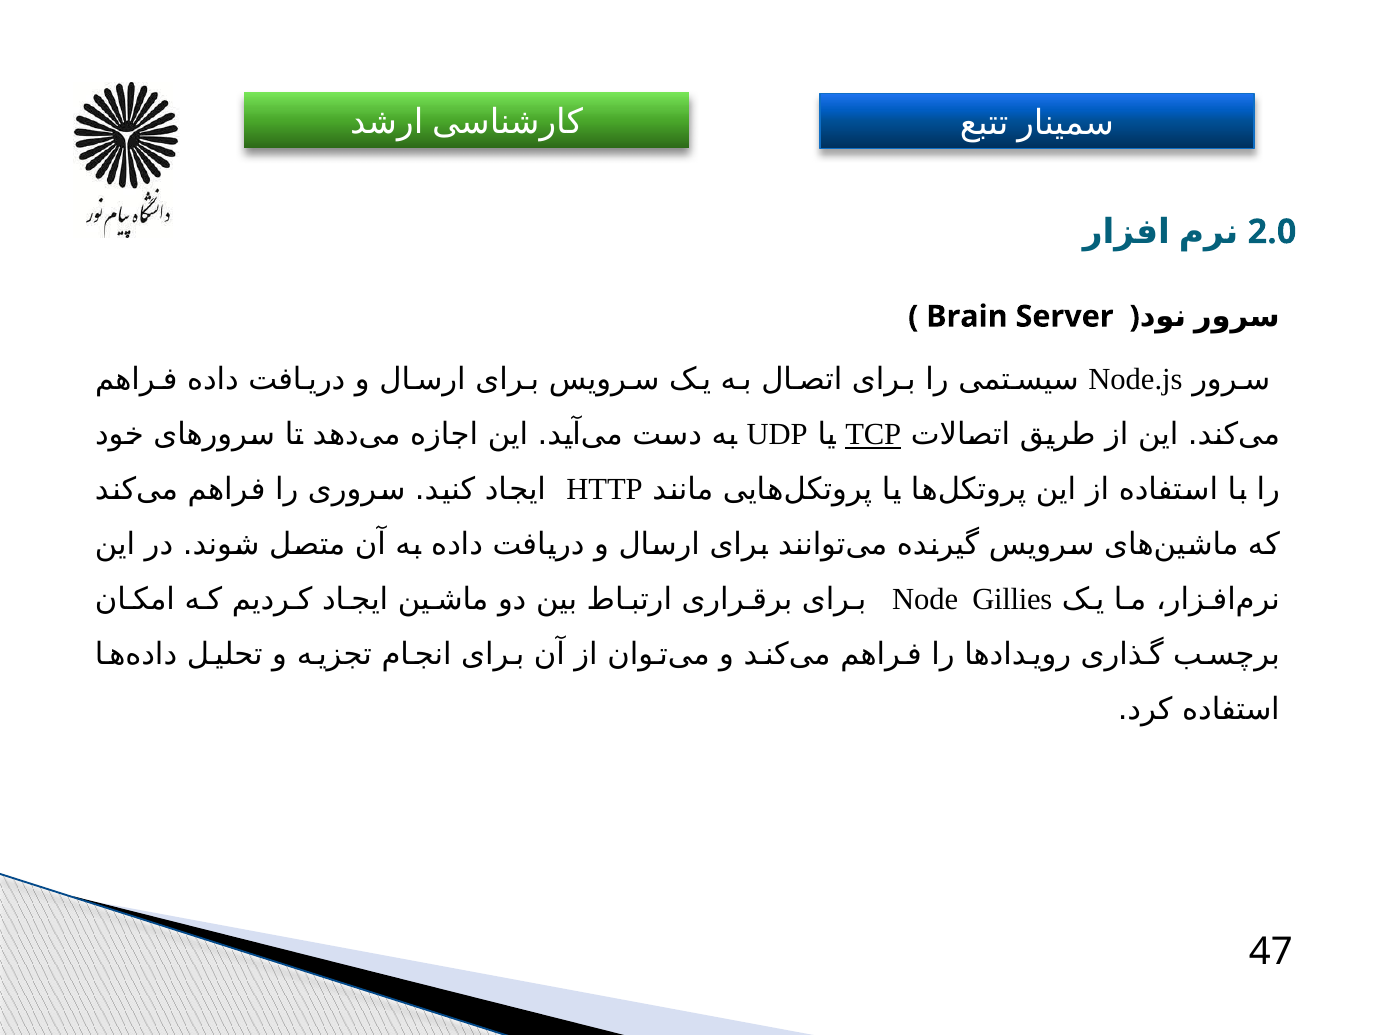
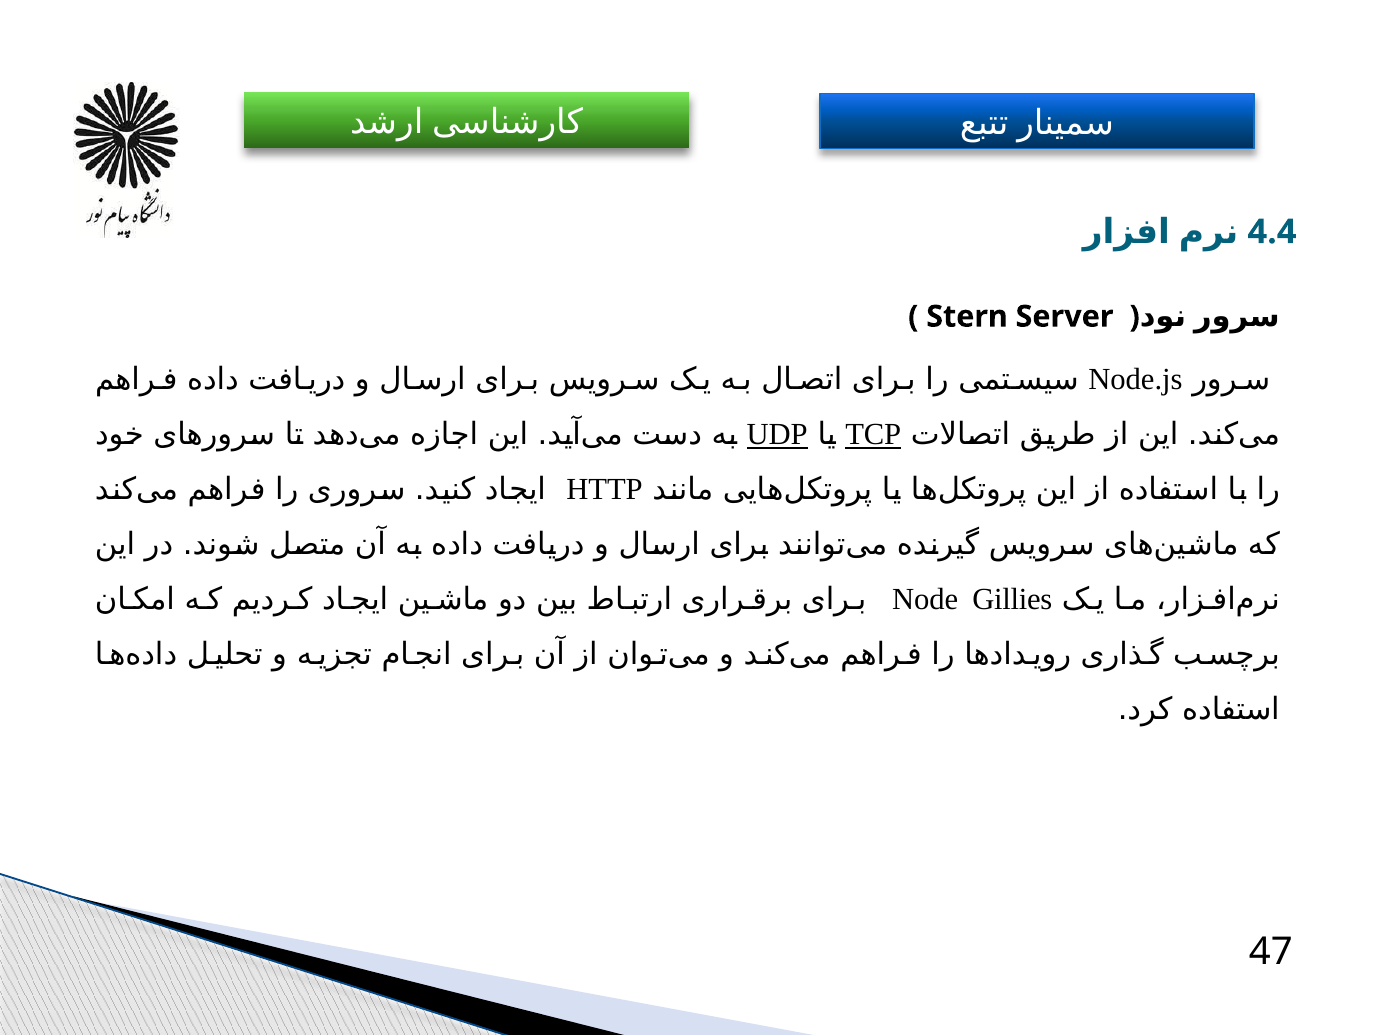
2.0: 2.0 -> 4.4 (1272, 232)
Brain: Brain -> Stern (967, 316)
UDP underline: none -> present (777, 434)
